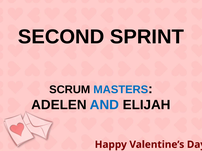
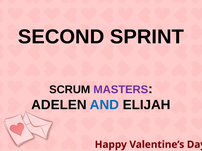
MASTERS colour: blue -> purple (121, 90)
